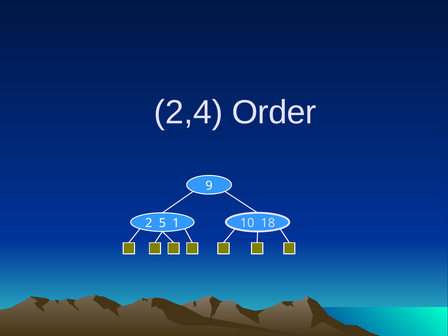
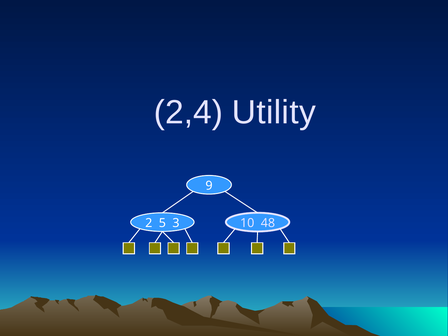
Order: Order -> Utility (274, 112)
1: 1 -> 3 (176, 223)
18: 18 -> 48 (268, 223)
